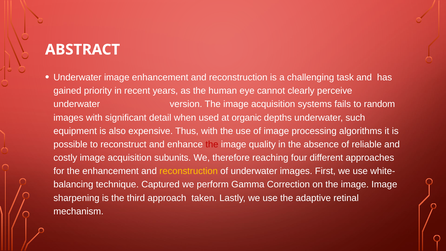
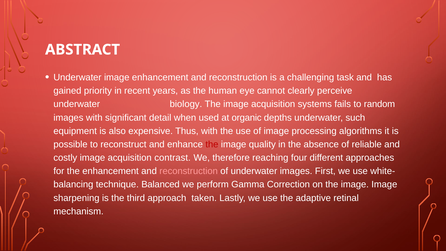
version: version -> biology (186, 104)
subunits: subunits -> contrast (173, 158)
reconstruction colour: yellow -> pink (189, 171)
Captured: Captured -> Balanced (161, 184)
